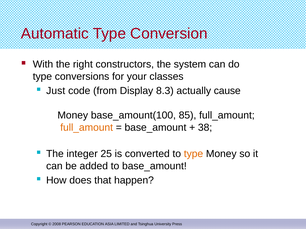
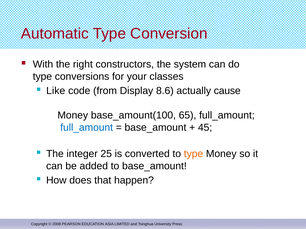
Just: Just -> Like (56, 91)
8.3: 8.3 -> 8.6 (165, 91)
85: 85 -> 65 (188, 115)
full_amount colour: orange -> blue (87, 128)
38: 38 -> 45 (205, 128)
